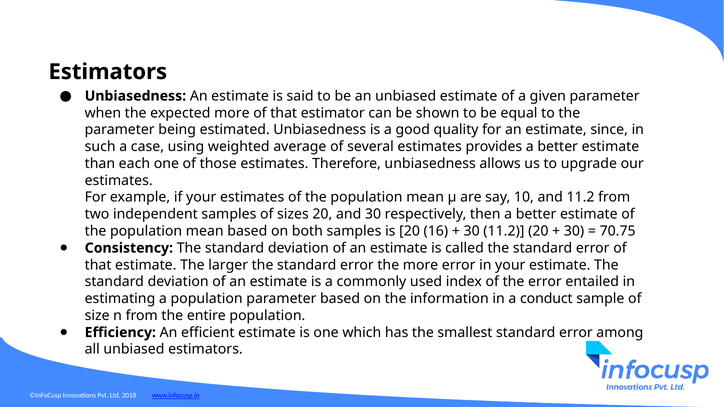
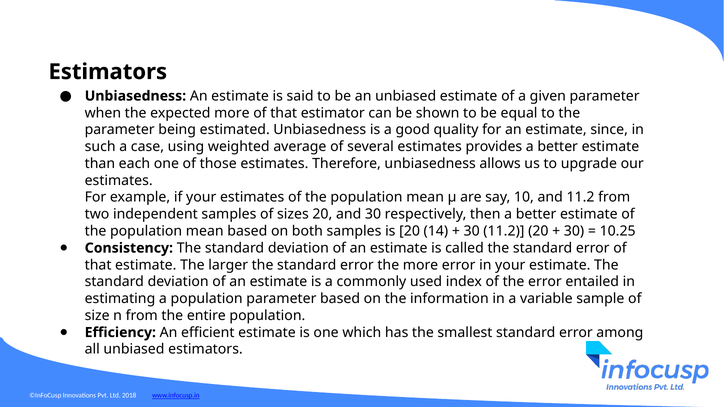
16: 16 -> 14 (436, 231)
70.75: 70.75 -> 10.25 (618, 231)
conduct: conduct -> variable (546, 299)
